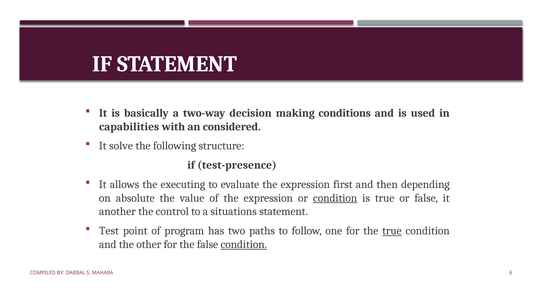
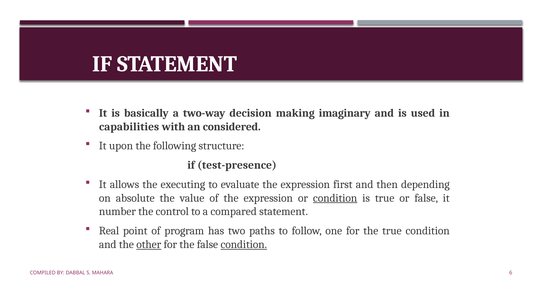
conditions: conditions -> imaginary (345, 113)
solve: solve -> upon (121, 146)
another: another -> number (117, 211)
situations: situations -> compared (234, 211)
Test: Test -> Real (109, 231)
true underline: present -> none (392, 231)
other underline: none -> present (149, 244)
